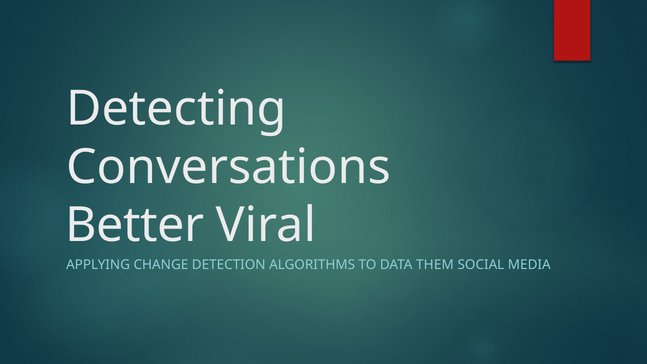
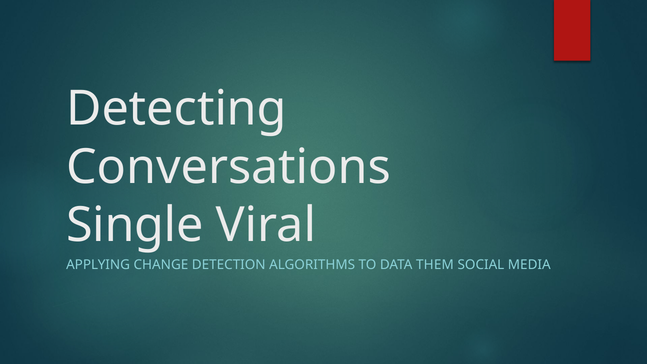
Better: Better -> Single (135, 225)
